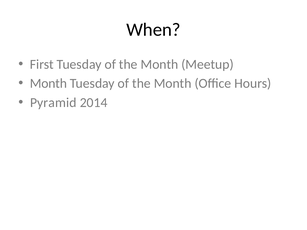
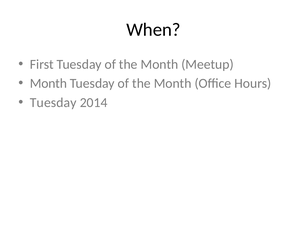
Pyramid: Pyramid -> Tuesday (53, 103)
